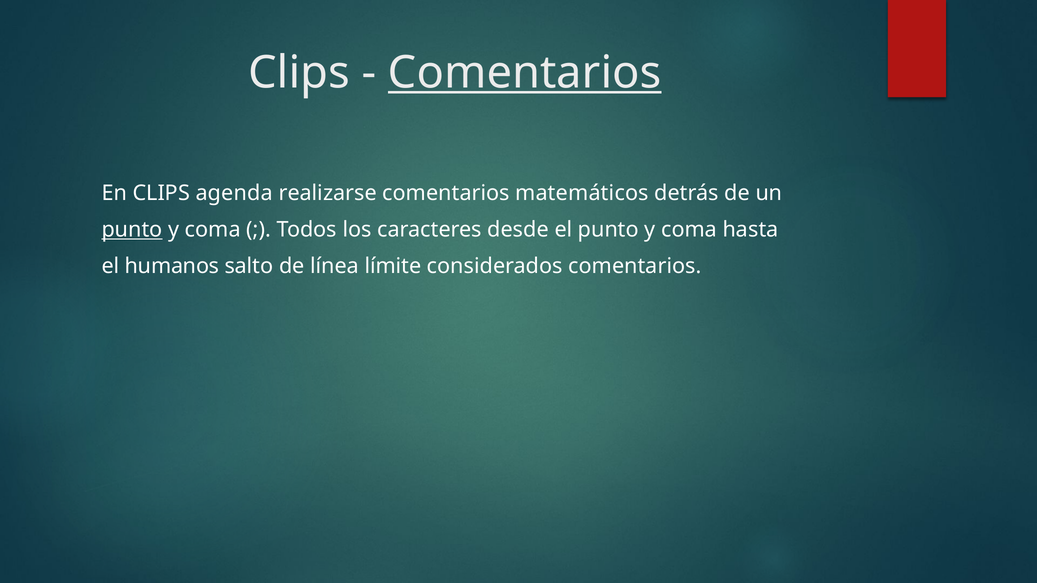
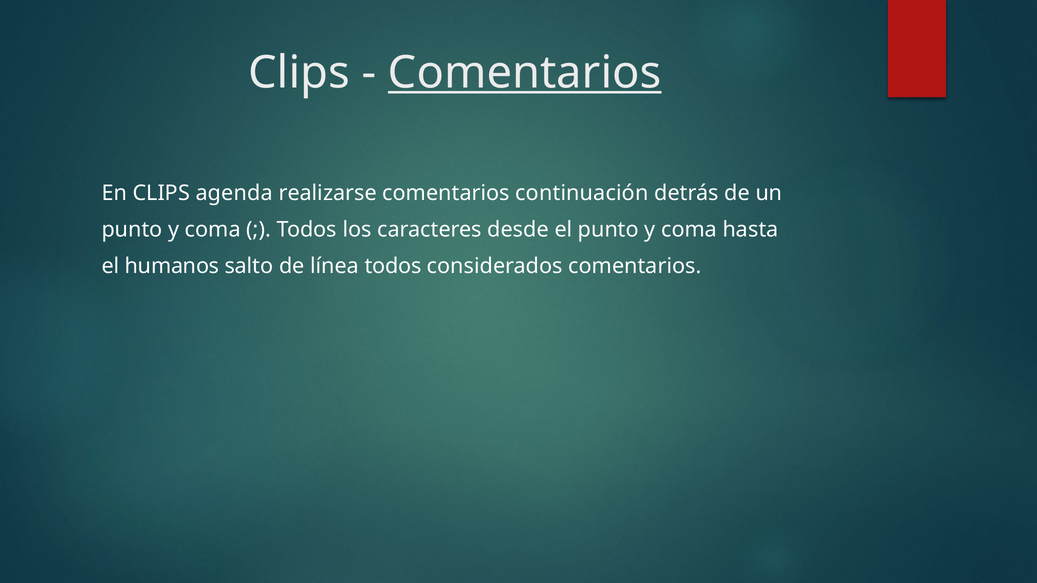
matemáticos: matemáticos -> continuación (582, 193)
punto underline: present -> none (132, 230)
línea límite: límite -> todos (393, 266)
